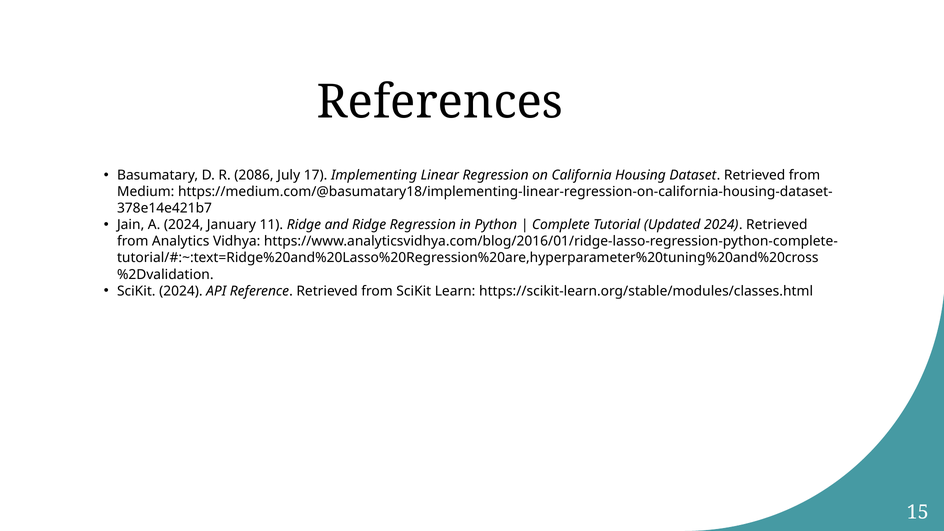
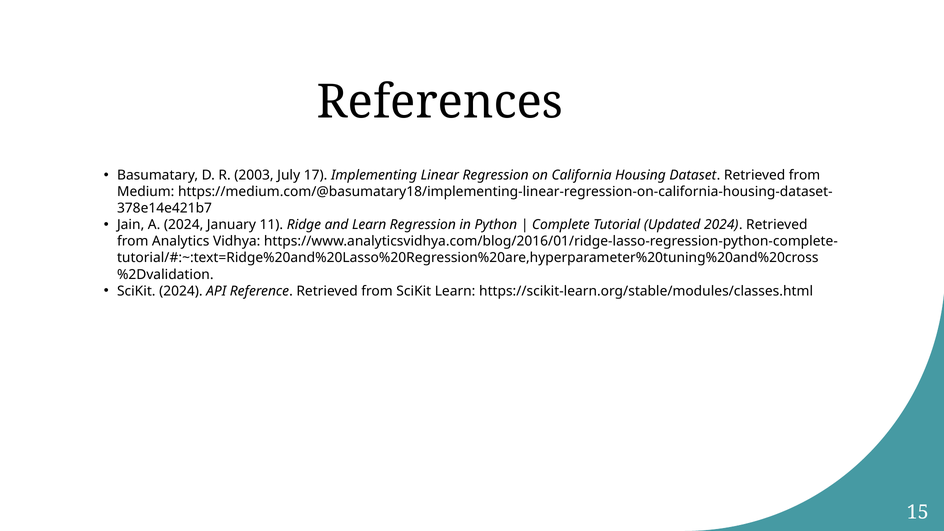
2086: 2086 -> 2003 (254, 175)
and Ridge: Ridge -> Learn (369, 225)
